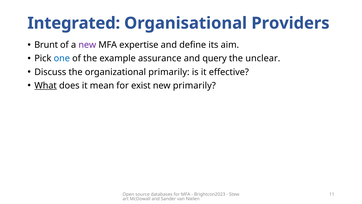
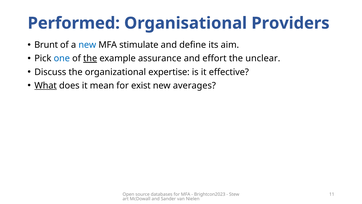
Integrated: Integrated -> Performed (74, 23)
new colour: purple -> blue (87, 45)
expertise: expertise -> stimulate (139, 45)
the underline: none -> present (90, 58)
query: query -> effort (214, 58)
organizational primarily: primarily -> expertise (169, 72)
new primarily: primarily -> averages (194, 85)
